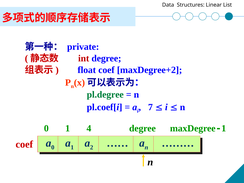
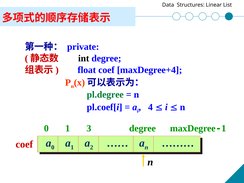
int colour: red -> black (84, 58)
maxDegree+2: maxDegree+2 -> maxDegree+4 (150, 70)
7: 7 -> 4 (150, 107)
4: 4 -> 3 (89, 128)
